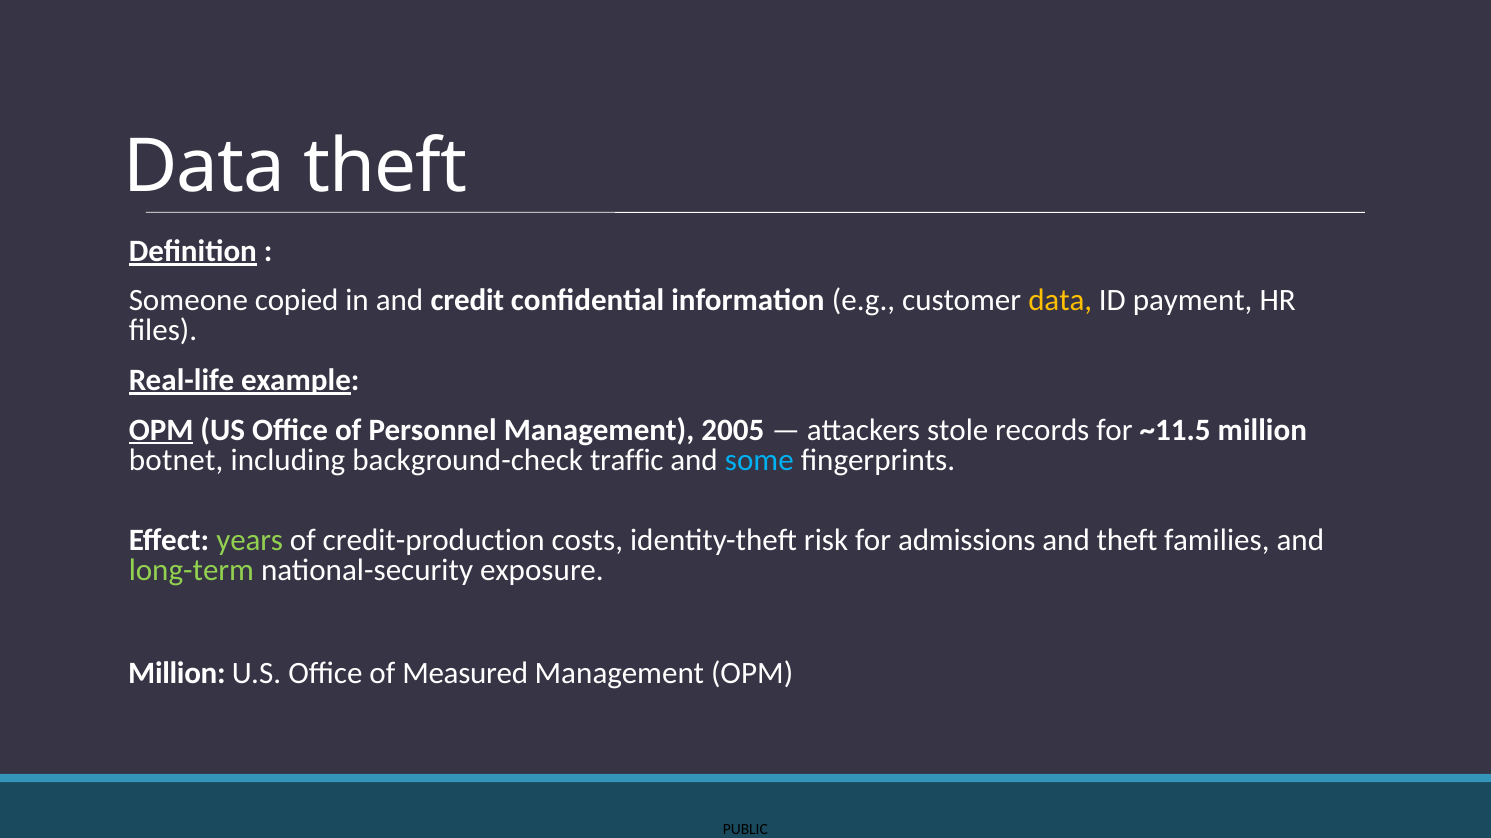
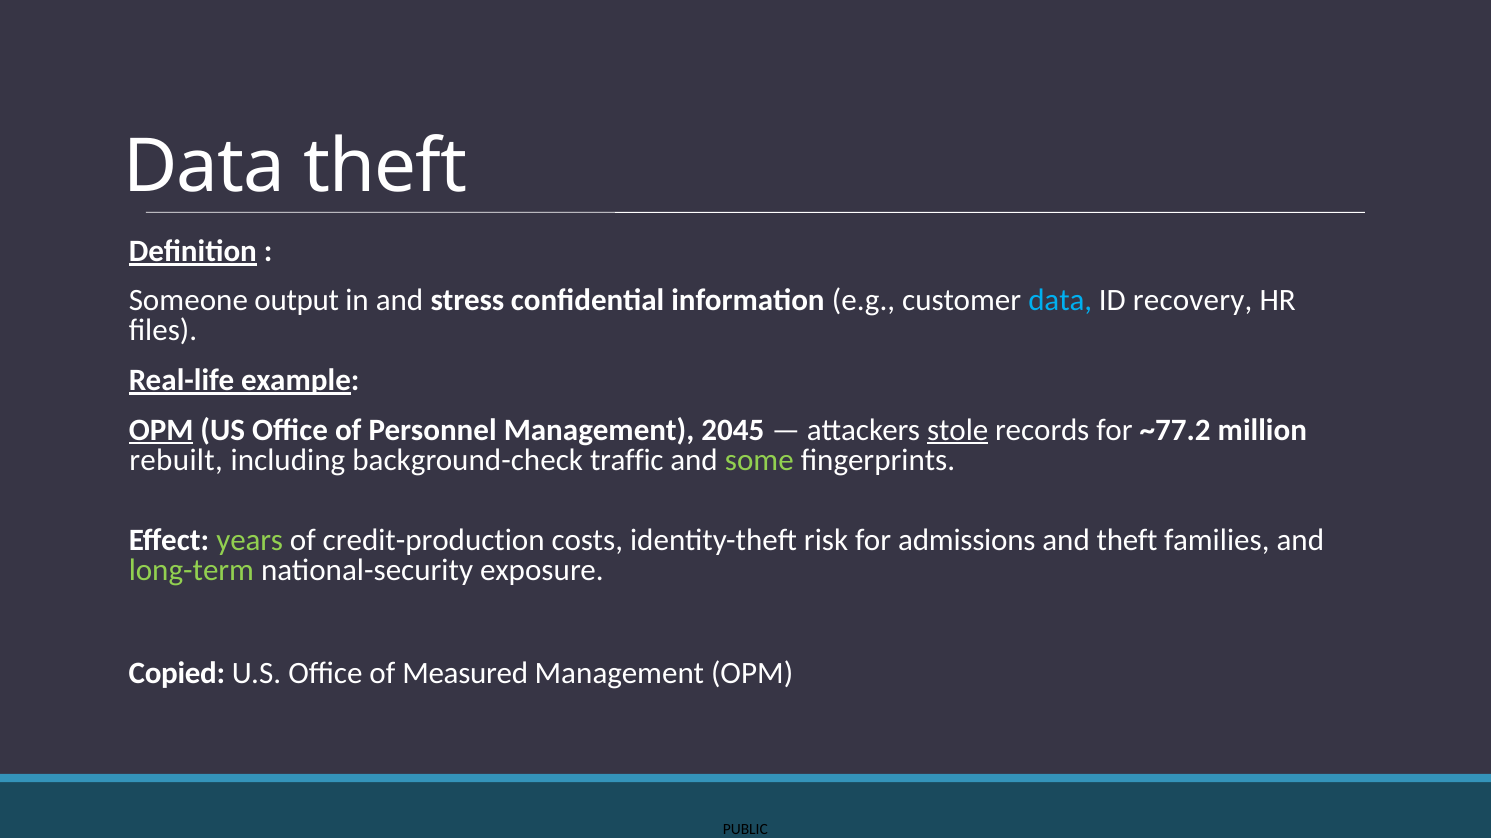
copied: copied -> output (297, 301)
credit: credit -> stress (467, 301)
data colour: yellow -> light blue (1060, 301)
payment: payment -> recovery (1193, 301)
2005: 2005 -> 2045 (733, 430)
stole underline: none -> present (958, 430)
~11.5: ~11.5 -> ~77.2 (1175, 430)
botnet: botnet -> rebuilt (176, 461)
some colour: light blue -> light green (759, 461)
Million: Million -> Copied (177, 673)
